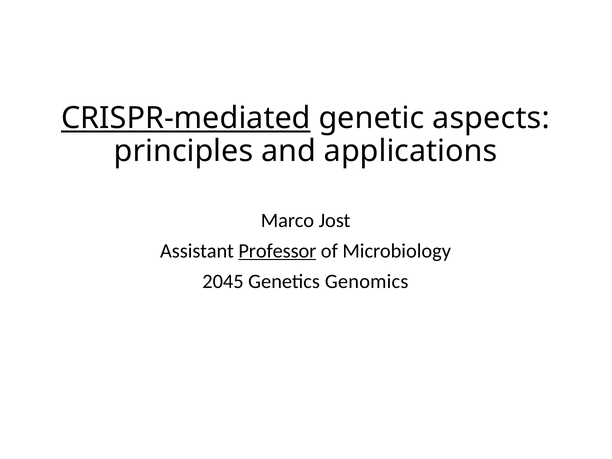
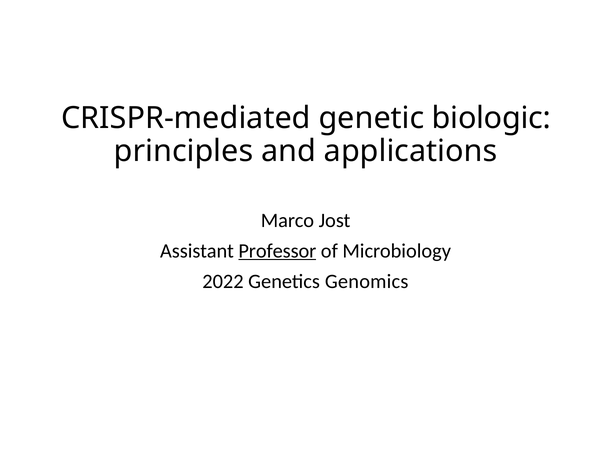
CRISPR-mediated underline: present -> none (186, 118)
aspects: aspects -> biologic (491, 118)
2045: 2045 -> 2022 (223, 281)
